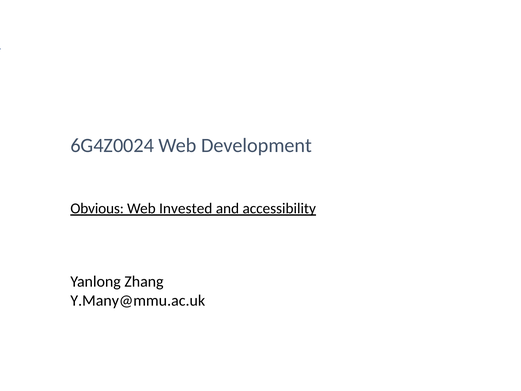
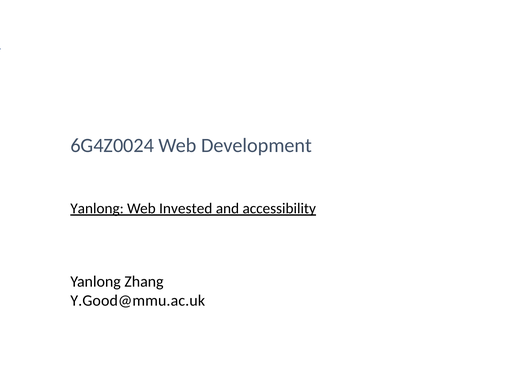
Obvious: Obvious -> Yanlong (97, 208)
Y.Many@mmu.ac.uk: Y.Many@mmu.ac.uk -> Y.Good@mmu.ac.uk (138, 301)
